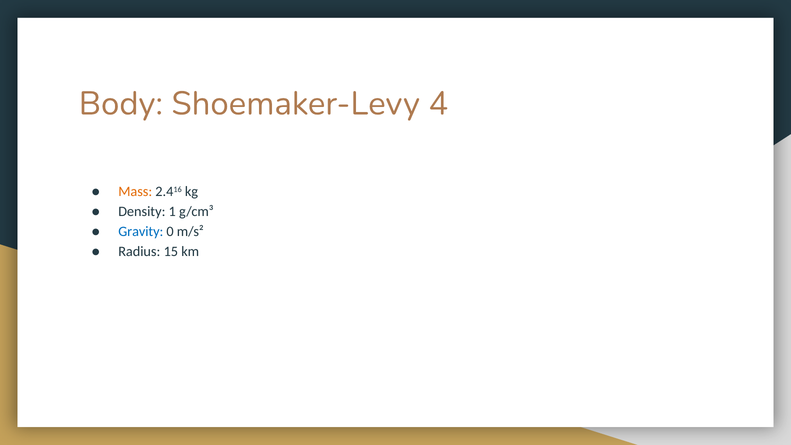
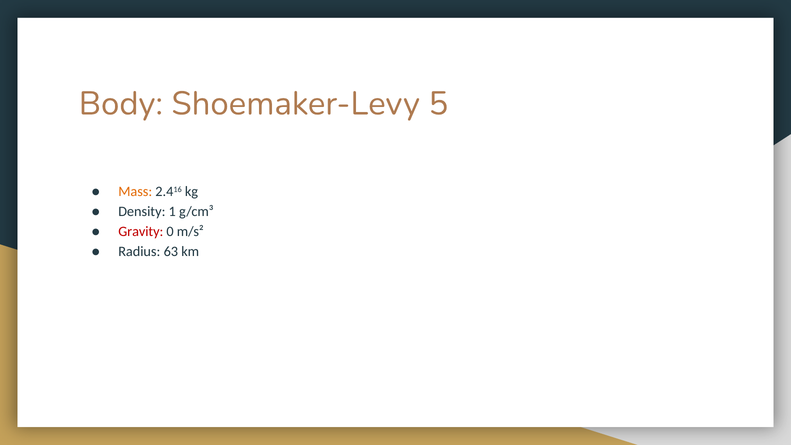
4: 4 -> 5 (438, 104)
Gravity colour: blue -> red (141, 232)
15: 15 -> 63 (171, 252)
